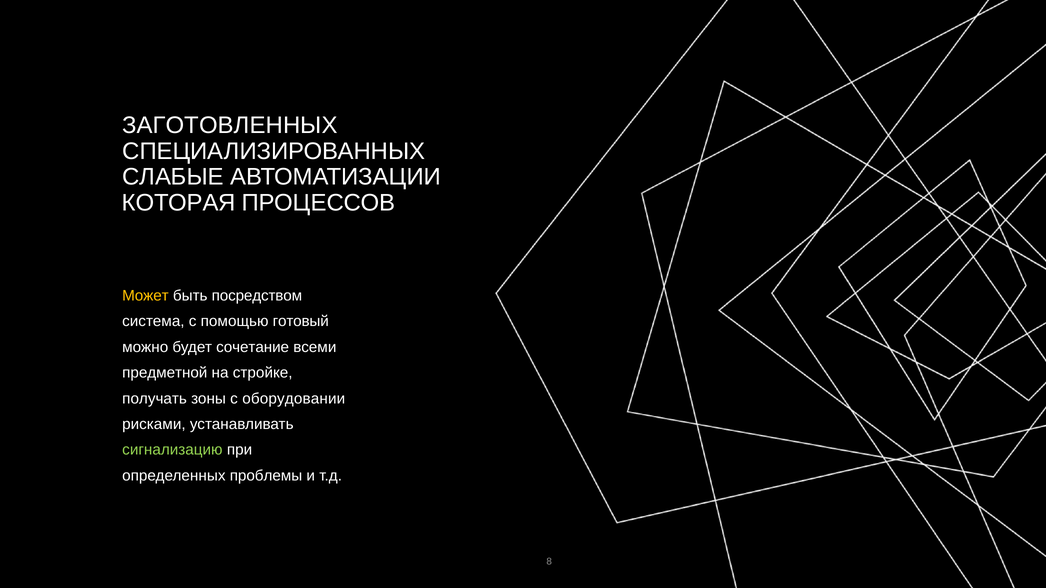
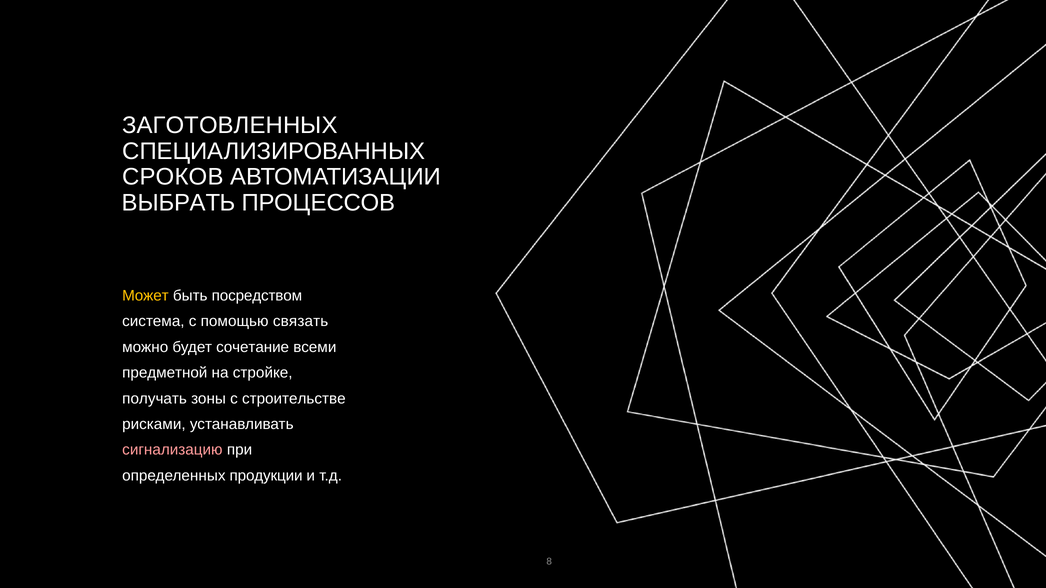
СЛАБЫЕ: СЛАБЫЕ -> СРОКОВ (173, 177)
КОТОРАЯ: КОТОРАЯ -> ВЫБРАТЬ (179, 203)
готовый: готовый -> связать (301, 322)
оборудовании: оборудовании -> строительстве (294, 399)
сигнализацию colour: light green -> pink (172, 450)
проблемы: проблемы -> продукции (266, 476)
